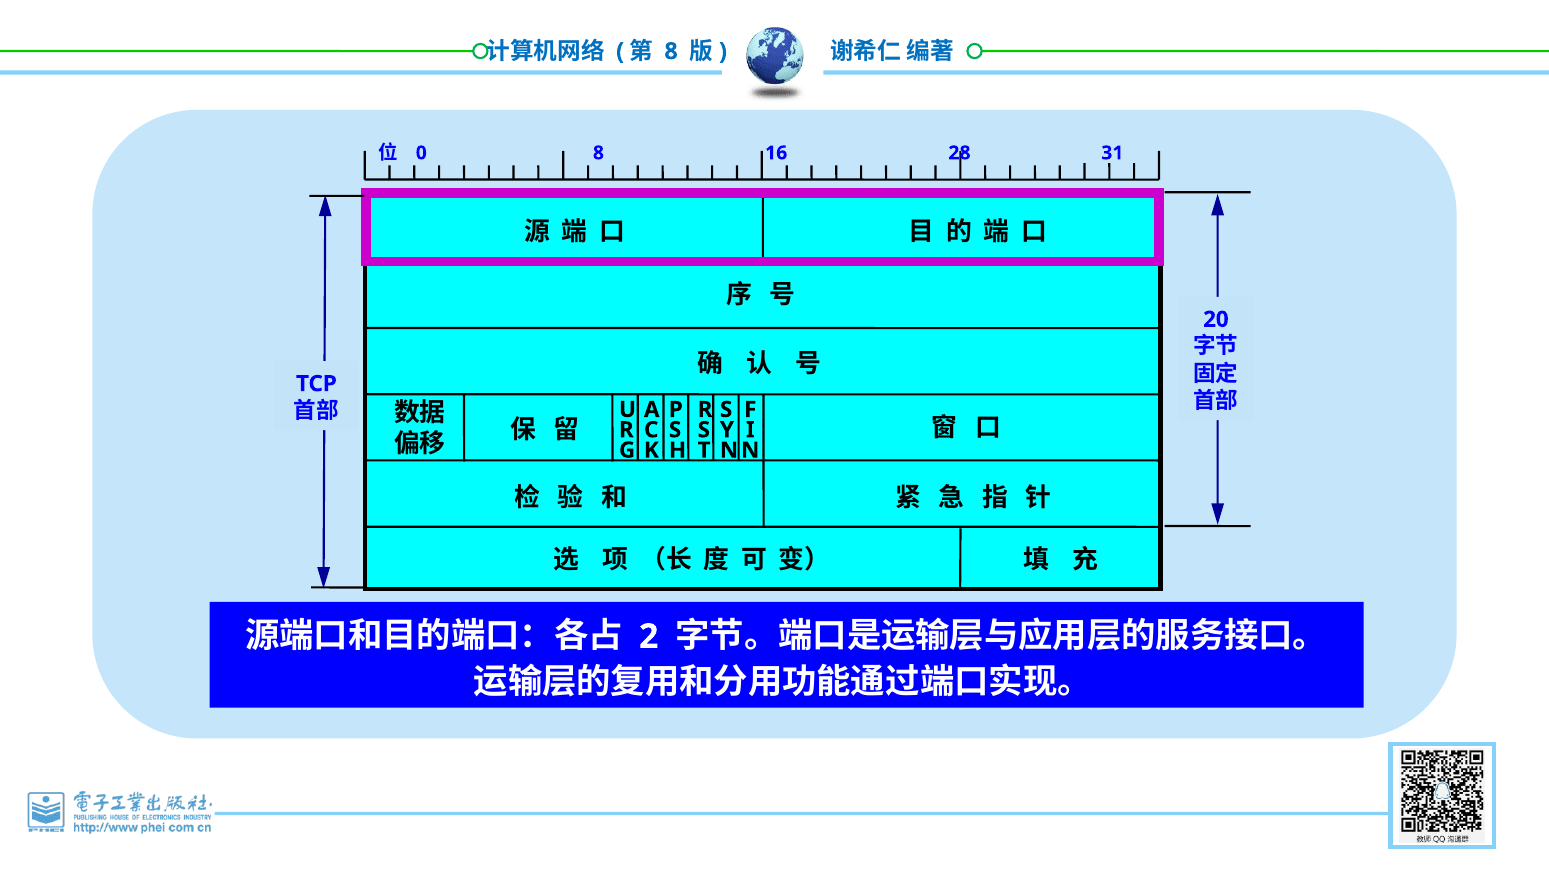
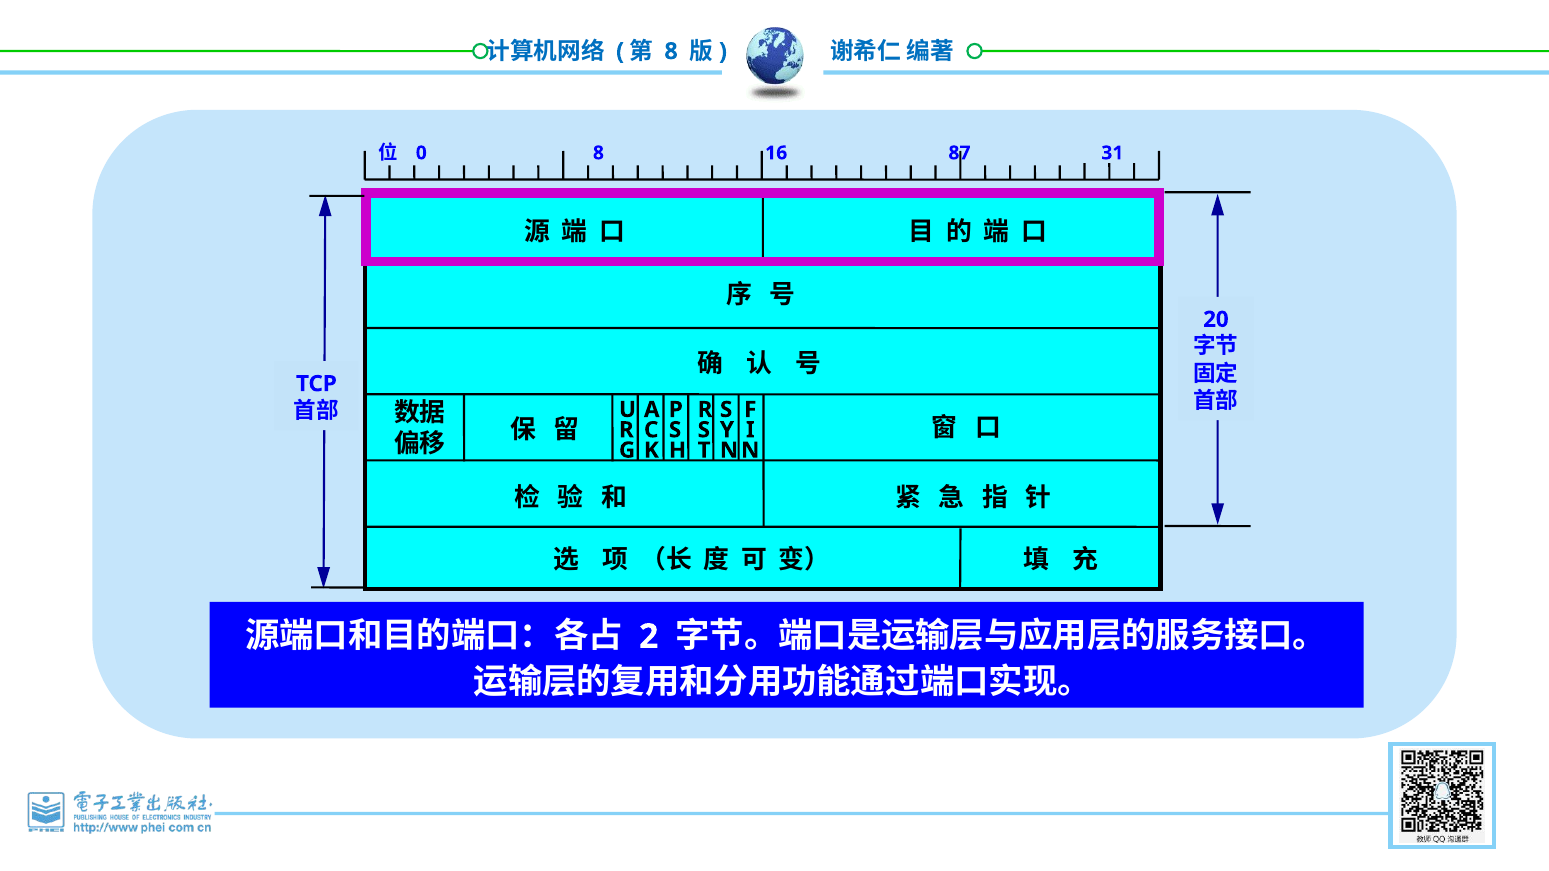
28: 28 -> 87 (959, 153)
